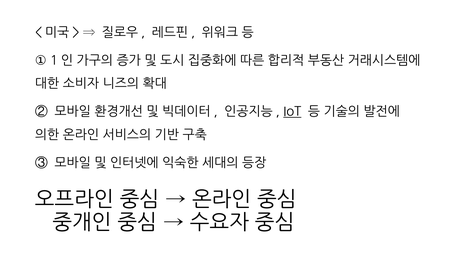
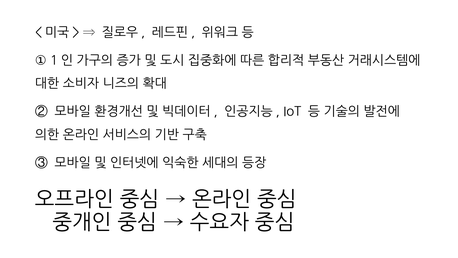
IoT underline: present -> none (292, 112)
